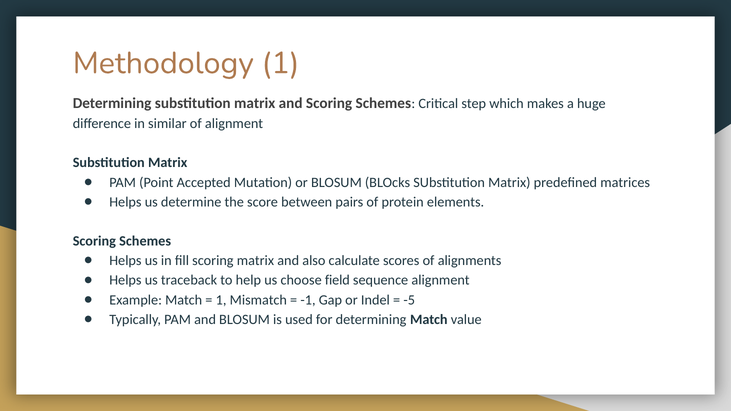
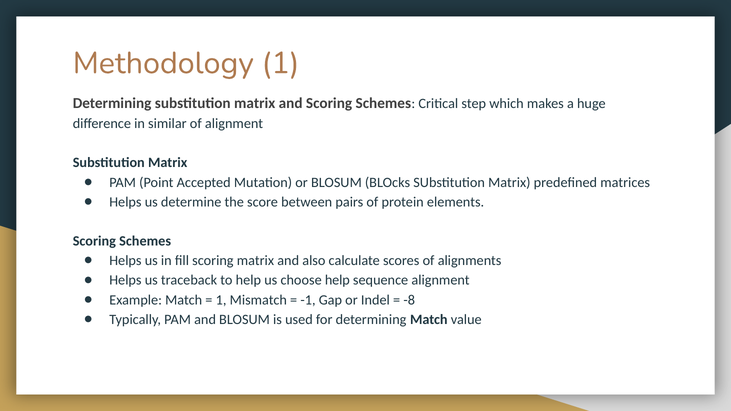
choose field: field -> help (337, 280)
-5: -5 -> -8 (409, 300)
